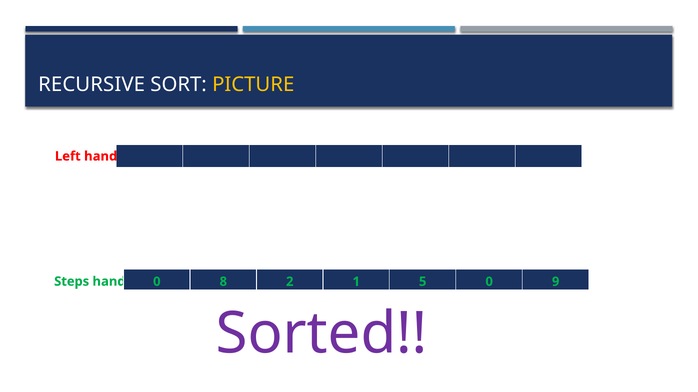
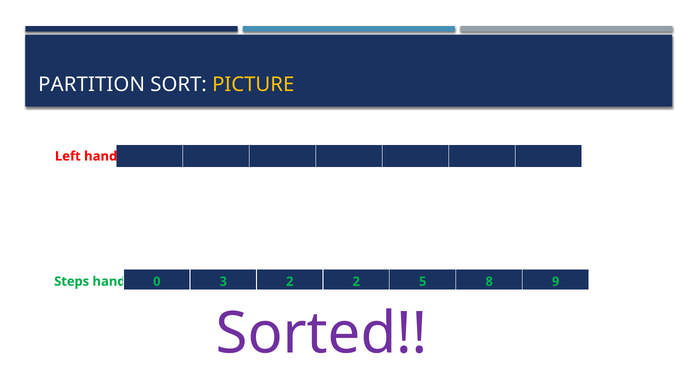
RECURSIVE: RECURSIVE -> PARTITION (92, 85)
8: 8 -> 3 (223, 282)
2 1: 1 -> 2 (356, 282)
5 0: 0 -> 8 (489, 282)
